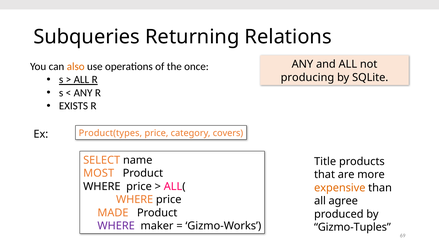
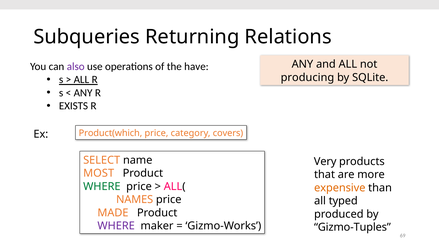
also colour: orange -> purple (76, 66)
once: once -> have (196, 66)
Product(types: Product(types -> Product(which (110, 133)
Title: Title -> Very (325, 161)
WHERE colour: black -> green (102, 186)
WHERE: WHERE -> NAMES (135, 200)
agree: agree -> typed (343, 201)
